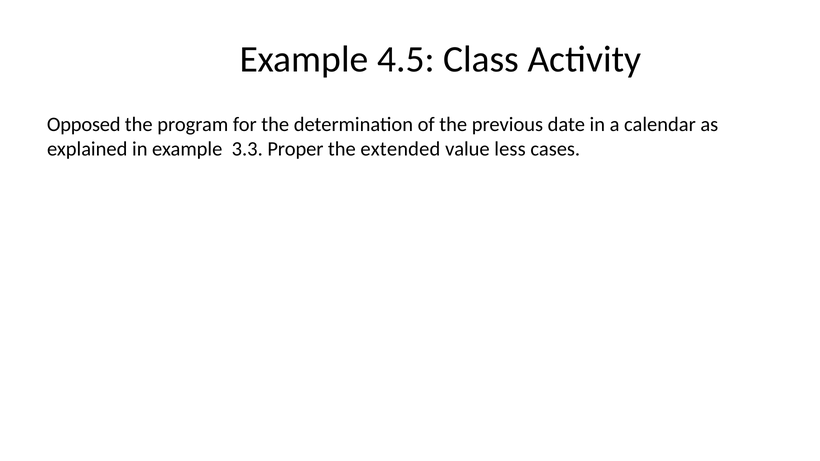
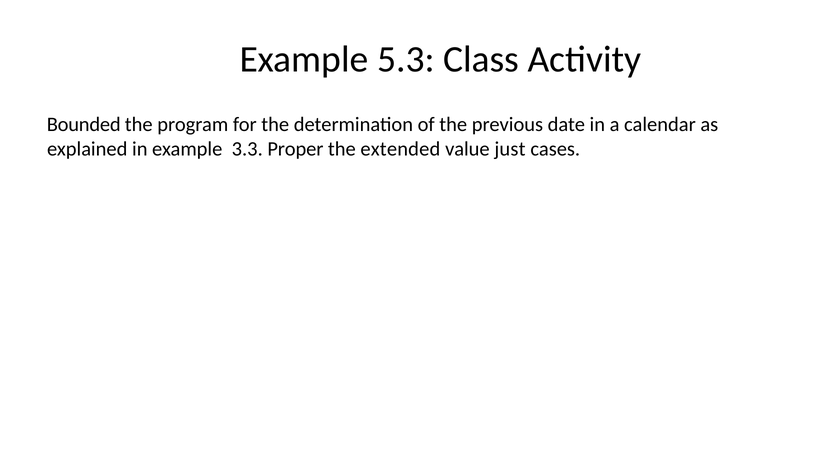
4.5: 4.5 -> 5.3 (406, 60)
Opposed: Opposed -> Bounded (84, 124)
less: less -> just (510, 149)
